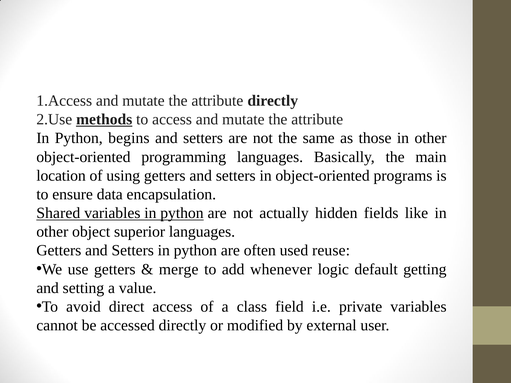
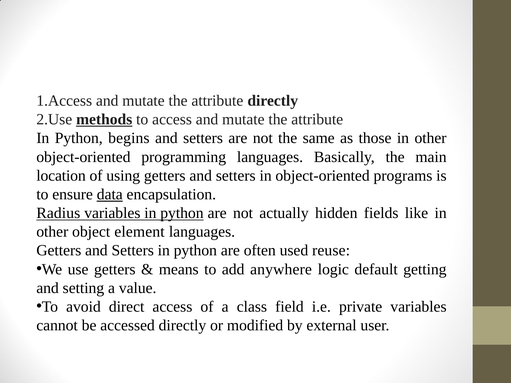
data underline: none -> present (110, 194)
Shared: Shared -> Radius (58, 213)
superior: superior -> element (139, 232)
merge: merge -> means (179, 269)
whenever: whenever -> anywhere (281, 269)
